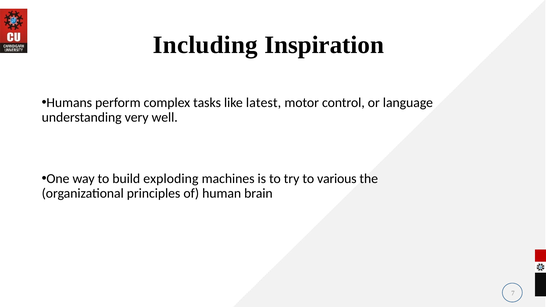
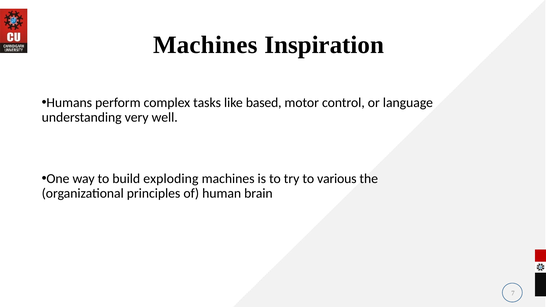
Including: Including -> Machines (205, 45)
latest: latest -> based (264, 103)
